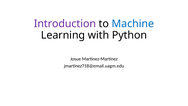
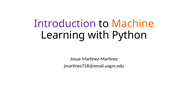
Machine colour: blue -> orange (133, 24)
